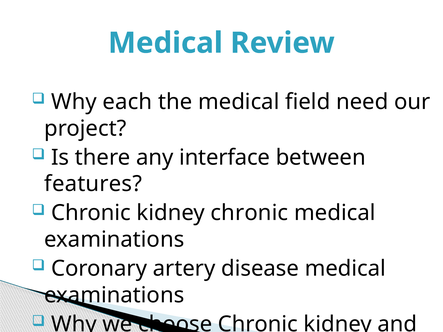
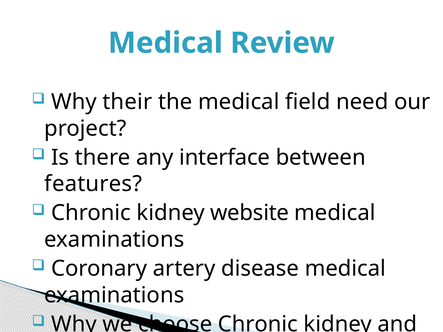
each: each -> their (127, 102)
kidney chronic: chronic -> website (250, 213)
